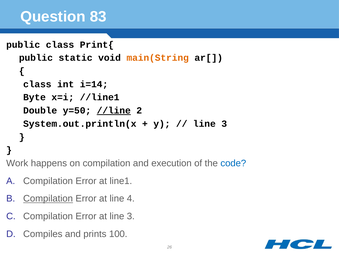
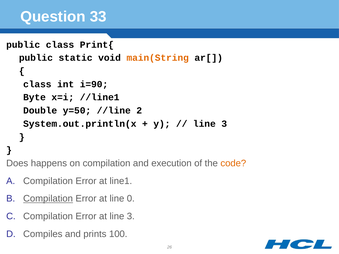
83: 83 -> 33 (98, 17)
i=14: i=14 -> i=90 (94, 84)
//line underline: present -> none (114, 111)
Work: Work -> Does (17, 163)
code colour: blue -> orange (233, 163)
4: 4 -> 0 (131, 199)
